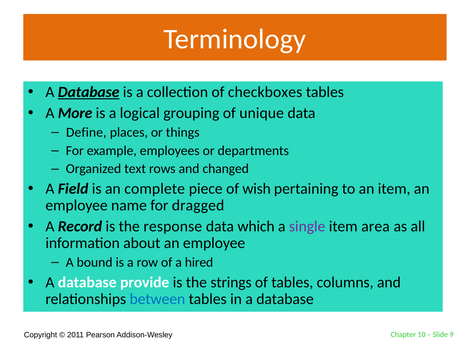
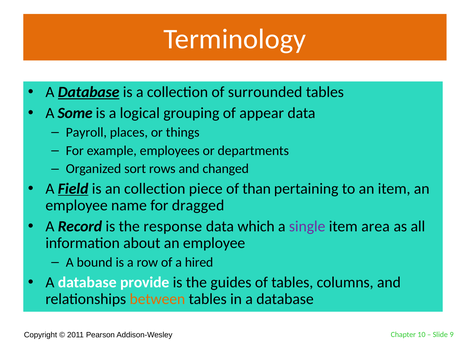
checkboxes: checkboxes -> surrounded (265, 92)
More: More -> Some (75, 113)
unique: unique -> appear (262, 113)
Define: Define -> Payroll (86, 132)
text: text -> sort (135, 169)
Field underline: none -> present (73, 189)
an complete: complete -> collection (155, 189)
wish: wish -> than (257, 189)
strings: strings -> guides (231, 283)
between colour: blue -> orange (157, 299)
